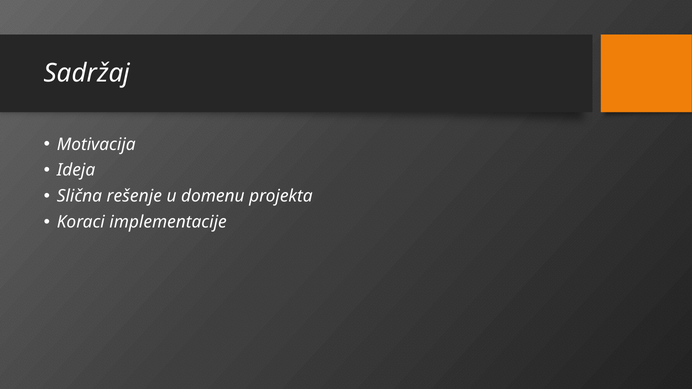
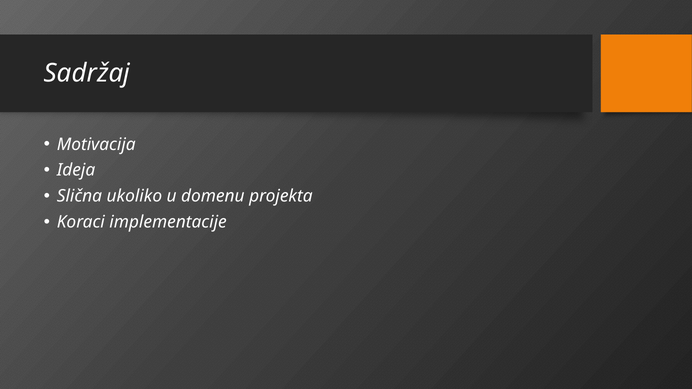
rešenje: rešenje -> ukoliko (134, 196)
